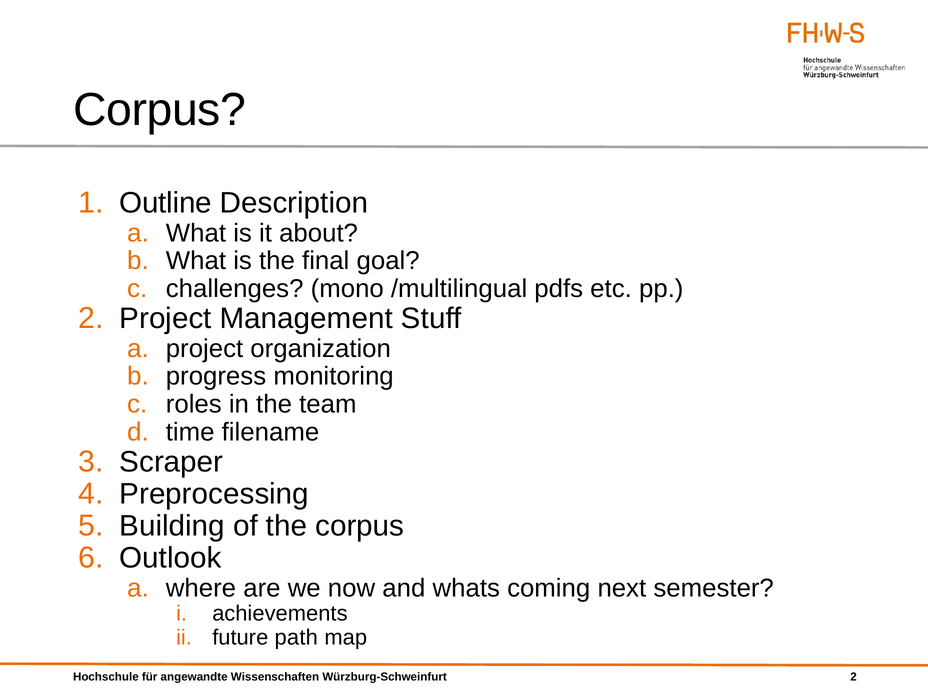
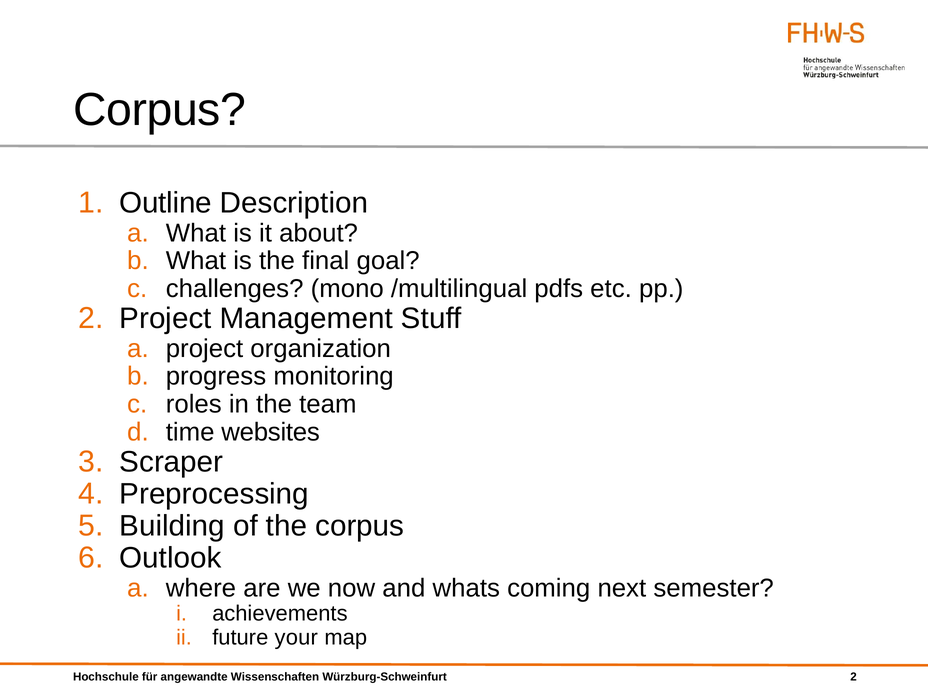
filename: filename -> websites (271, 432)
path: path -> your (296, 637)
